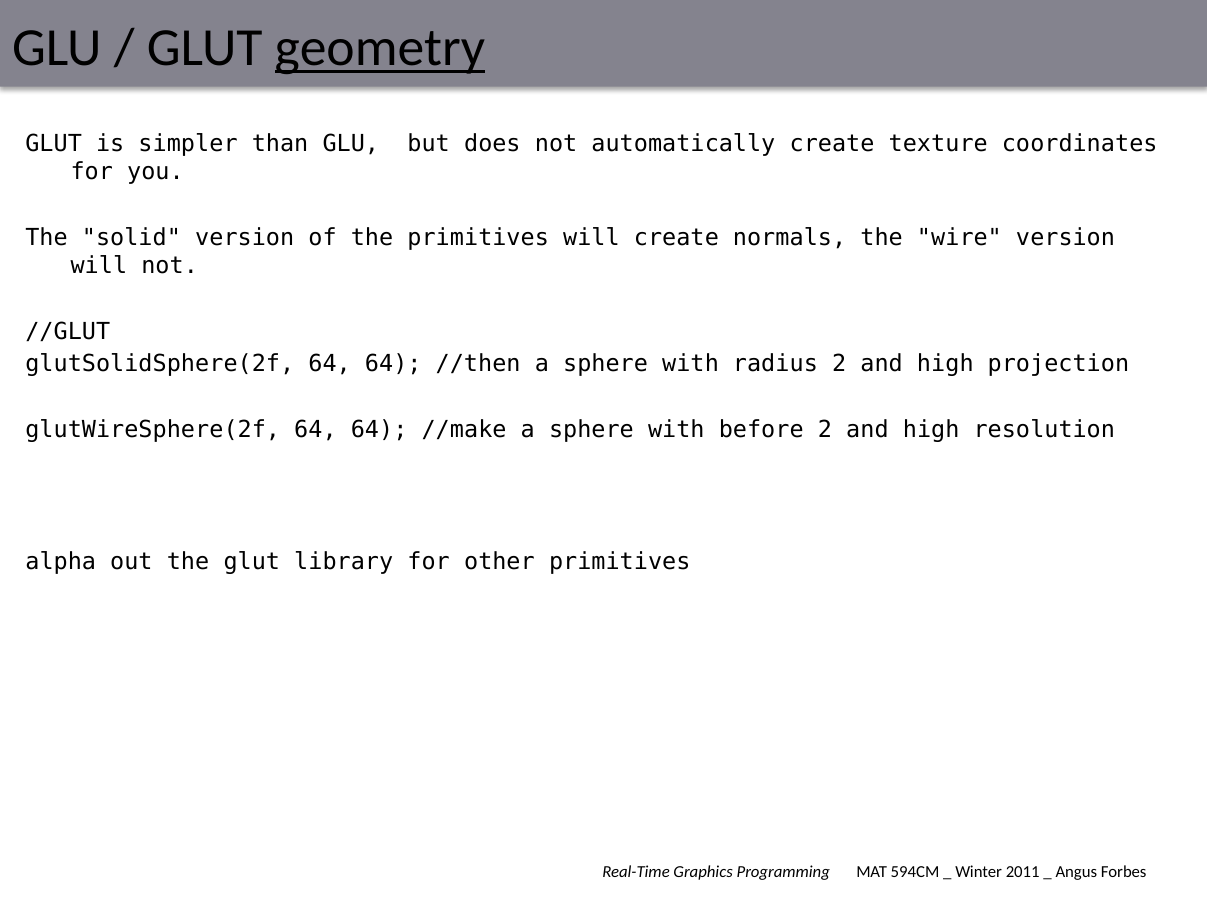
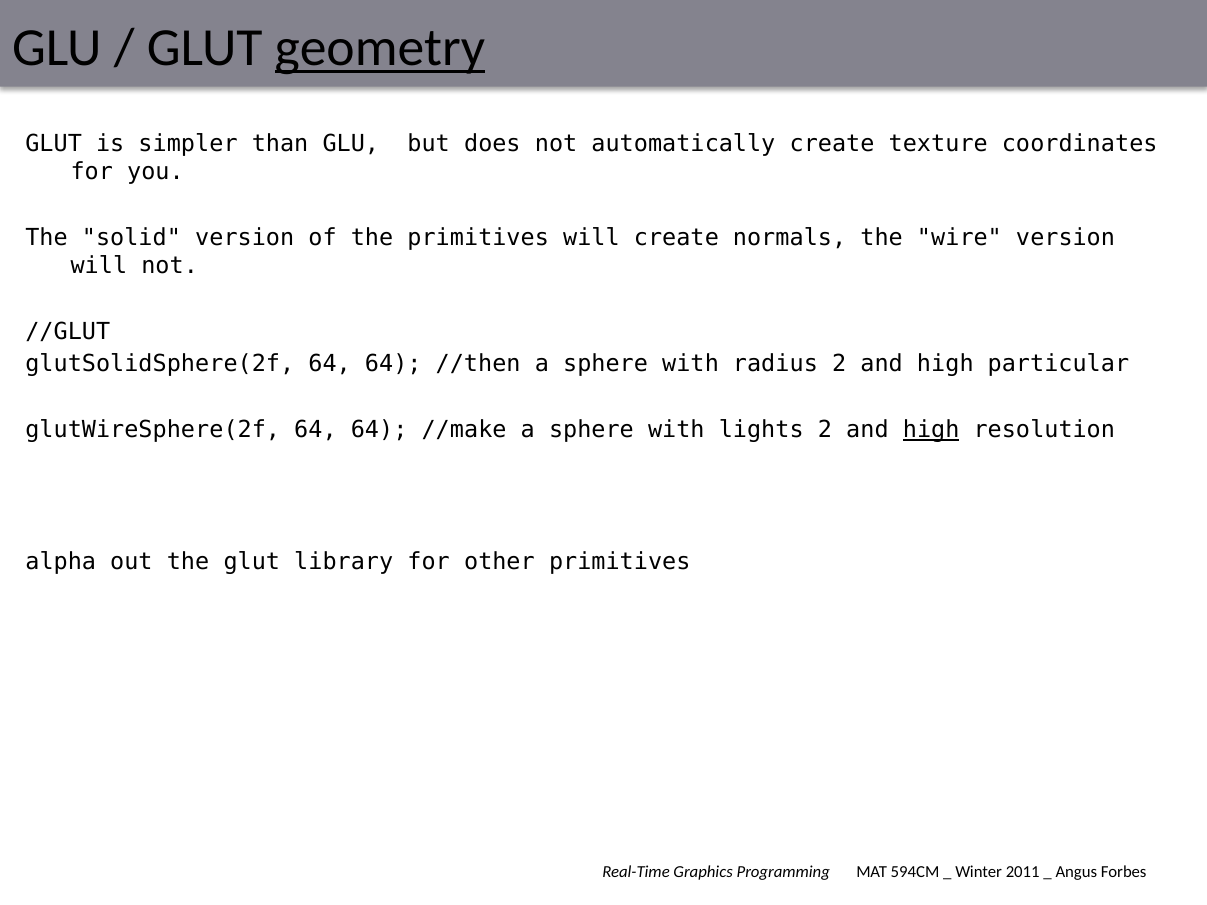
projection: projection -> particular (1058, 364)
before: before -> lights (761, 430)
high underline: none -> present (931, 430)
